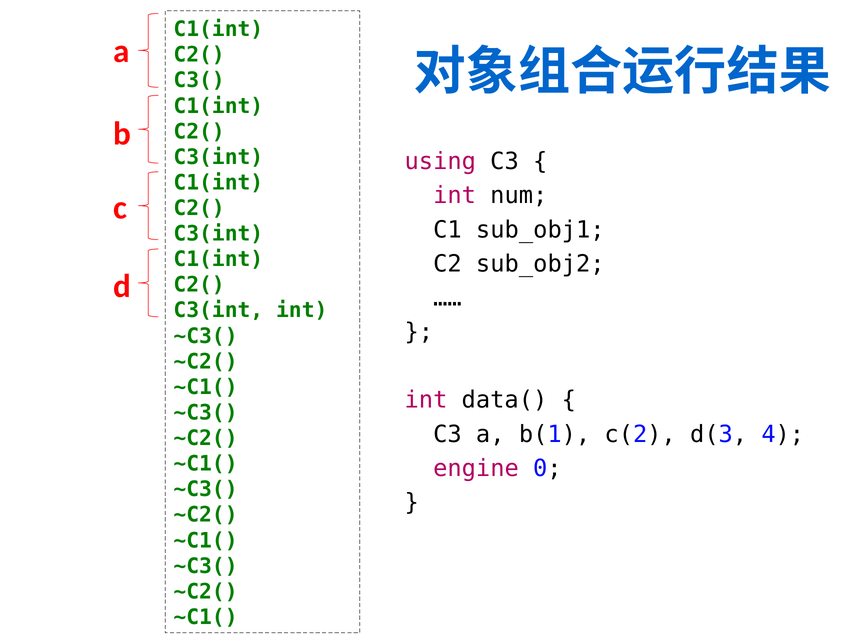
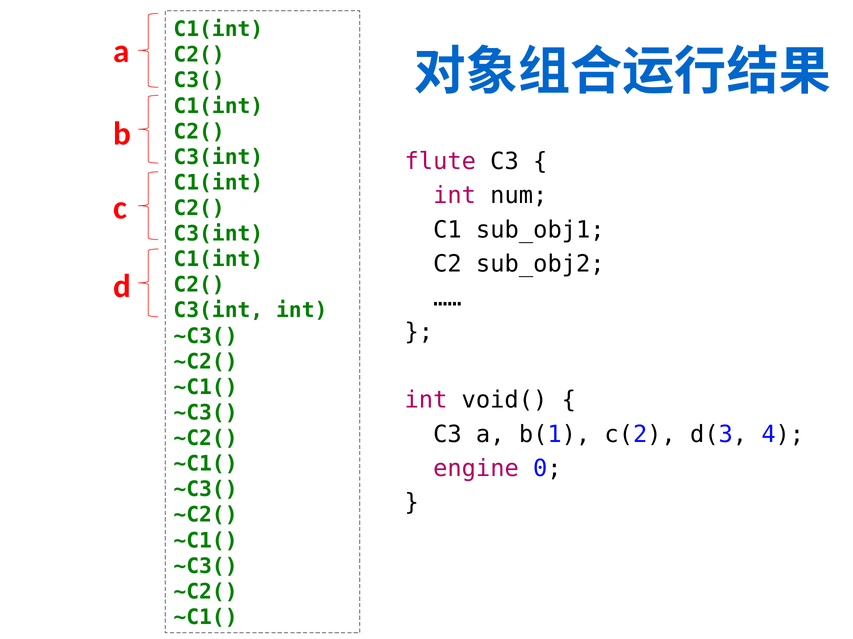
using: using -> flute (440, 162)
data(: data( -> void( (504, 401)
